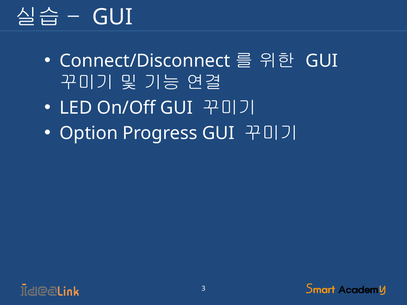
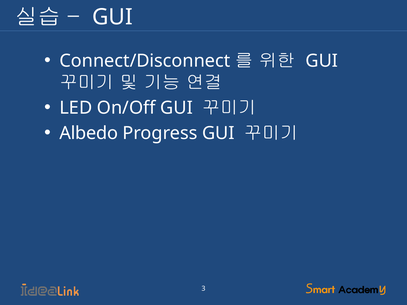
Option: Option -> Albedo (89, 133)
